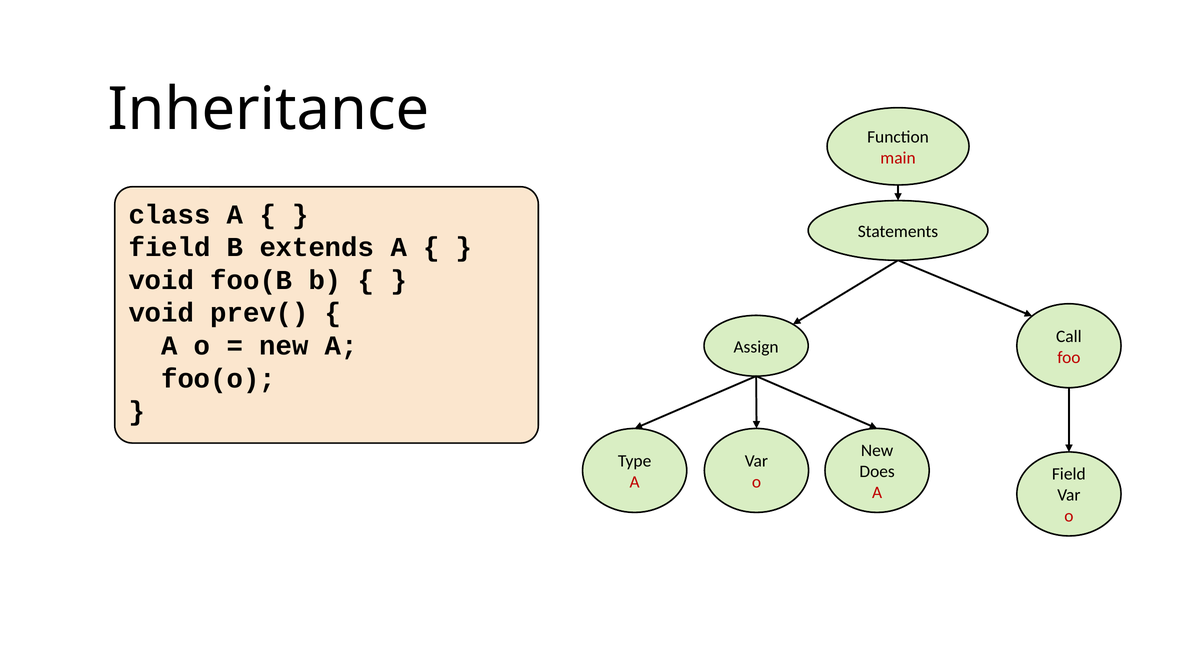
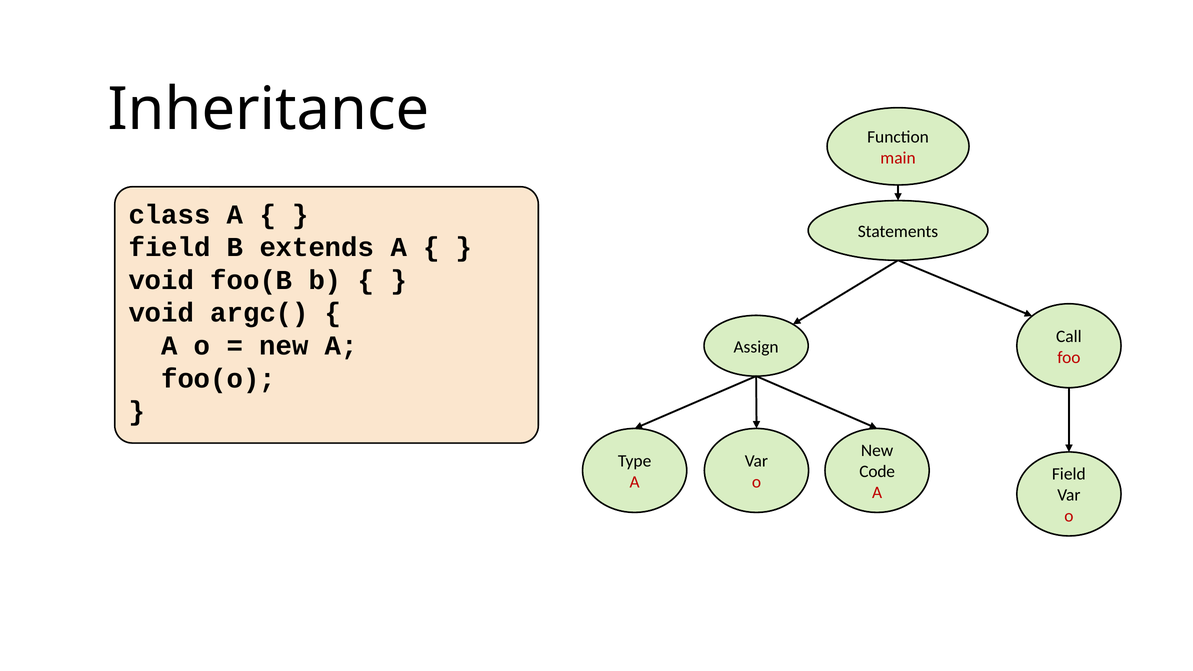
prev(: prev( -> argc( (260, 313)
Does: Does -> Code (877, 472)
